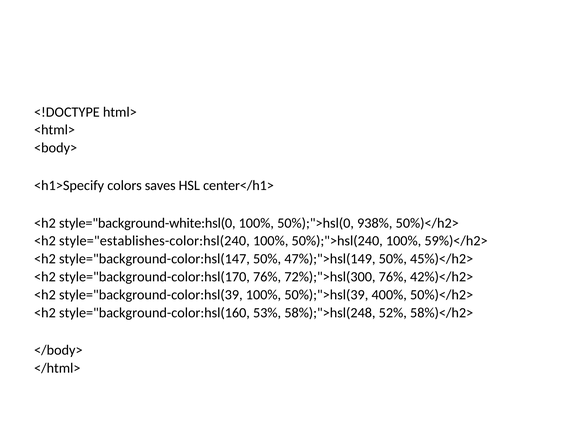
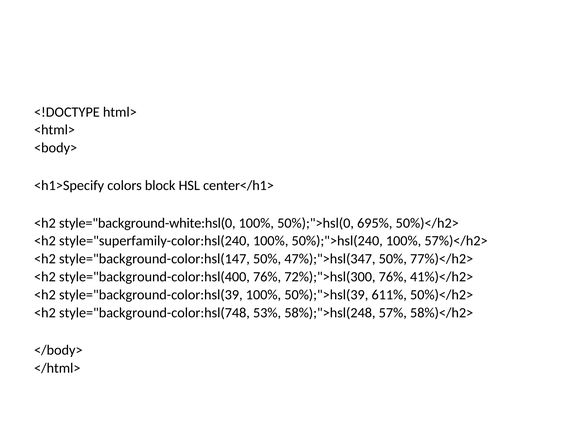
saves: saves -> block (160, 185)
938%: 938% -> 695% (375, 223)
style="establishes-color:hsl(240: style="establishes-color:hsl(240 -> style="superfamily-color:hsl(240 (154, 241)
59%)</h2>: 59%)</h2> -> 57%)</h2> (456, 241)
47%);">hsl(149: 47%);">hsl(149 -> 47%);">hsl(347 (330, 259)
45%)</h2>: 45%)</h2> -> 77%)</h2> (442, 259)
style="background-color:hsl(170: style="background-color:hsl(170 -> style="background-color:hsl(400 (154, 277)
42%)</h2>: 42%)</h2> -> 41%)</h2> (442, 277)
400%: 400% -> 611% (389, 295)
style="background-color:hsl(160: style="background-color:hsl(160 -> style="background-color:hsl(748 (154, 312)
52%: 52% -> 57% (393, 312)
